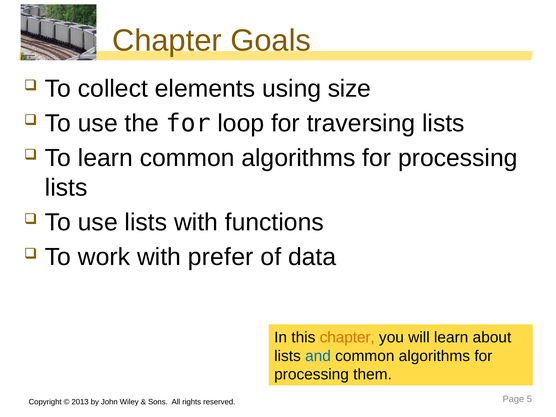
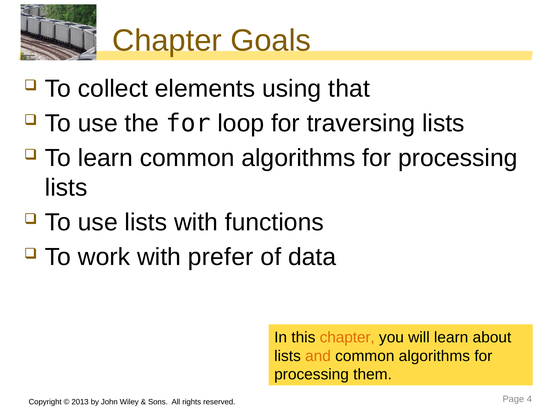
size: size -> that (349, 89)
and colour: blue -> orange (318, 356)
5: 5 -> 4 (529, 399)
